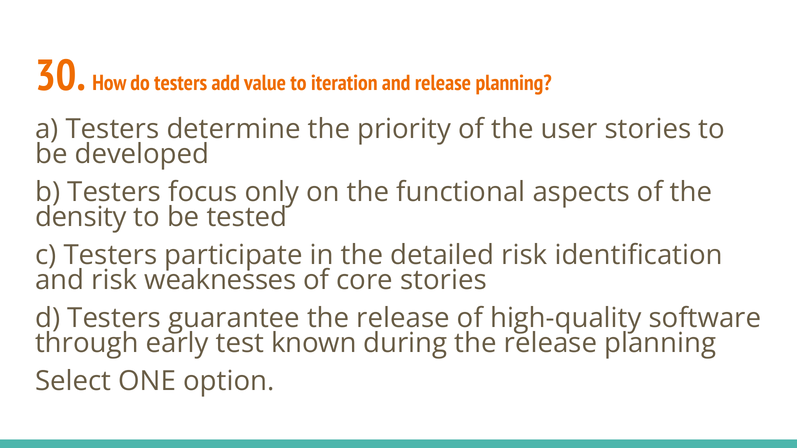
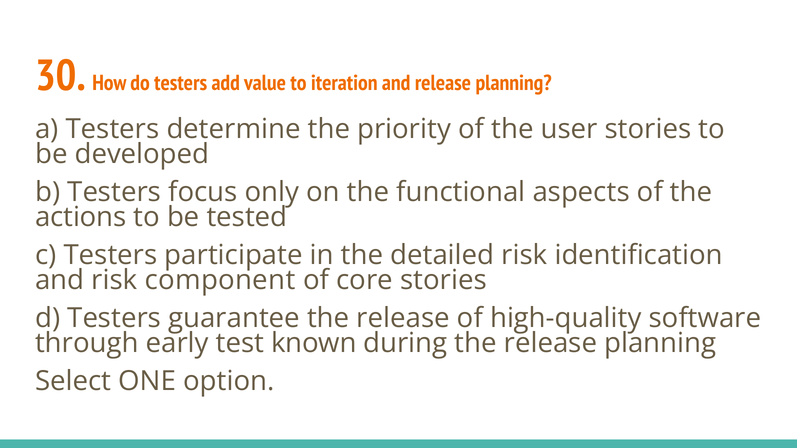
density: density -> actions (81, 217)
weaknesses: weaknesses -> component (220, 280)
